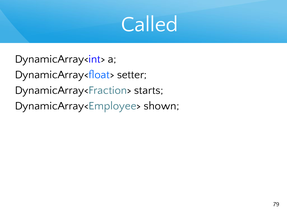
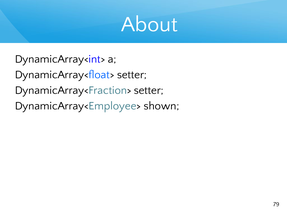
Called: Called -> About (149, 24)
DynamicArray<Fraction> starts: starts -> setter (149, 90)
